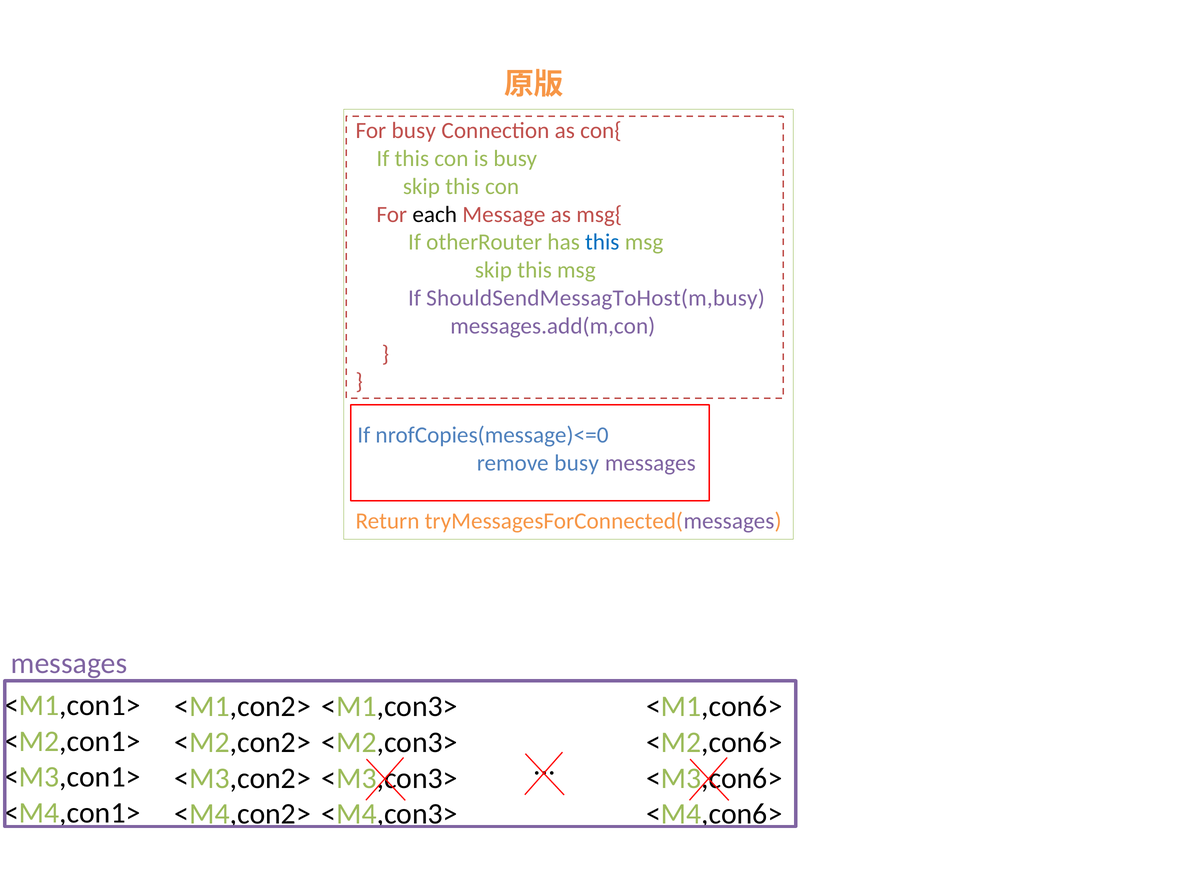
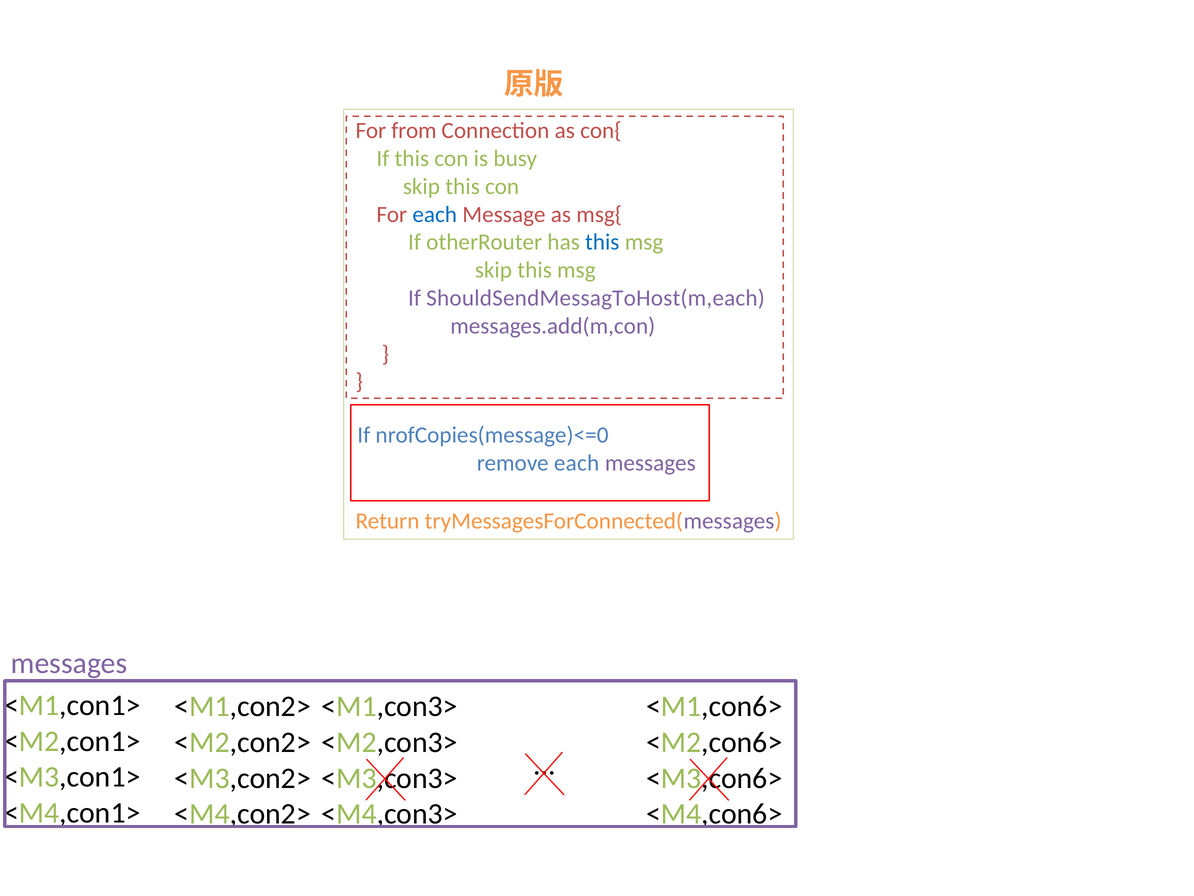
For busy: busy -> from (414, 131)
each colour: black -> blue (435, 214)
ShouldSendMessagToHost(m,busy: ShouldSendMessagToHost(m,busy -> ShouldSendMessagToHost(m,each (596, 298)
remove busy: busy -> each (577, 463)
